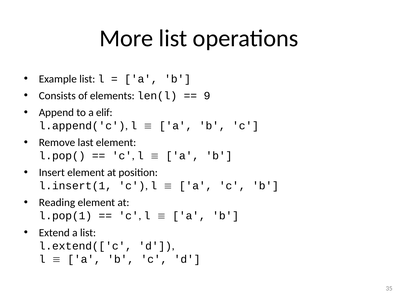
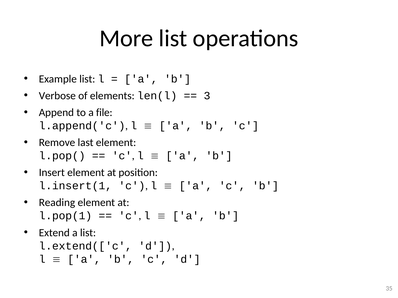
Consists: Consists -> Verbose (57, 96)
9: 9 -> 3 (207, 96)
elif: elif -> file (104, 113)
